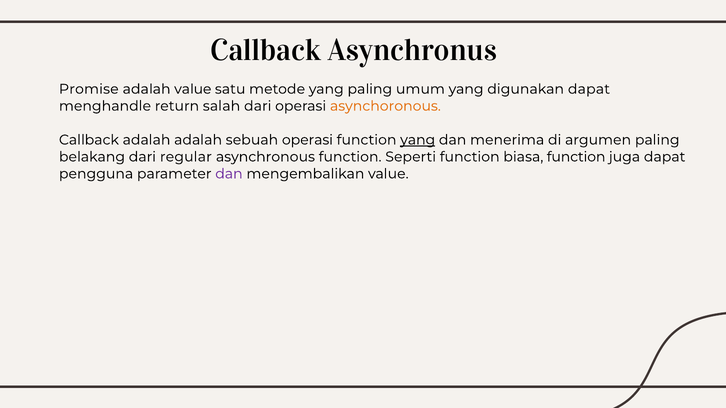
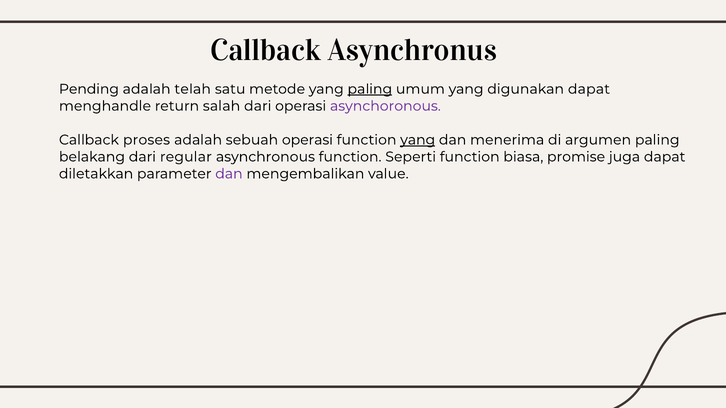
Promise: Promise -> Pending (89, 89)
adalah value: value -> telah (193, 89)
paling underline: none -> present (370, 89)
asynchoronous colour: orange -> purple (385, 106)
Callback adalah: adalah -> proses (146, 140)
biasa function: function -> promise (576, 157)
pengguna: pengguna -> diletakkan (96, 174)
